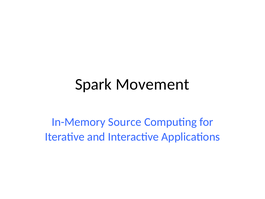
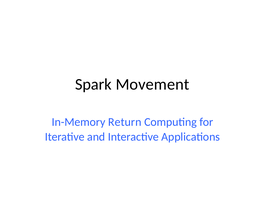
Source: Source -> Return (125, 122)
